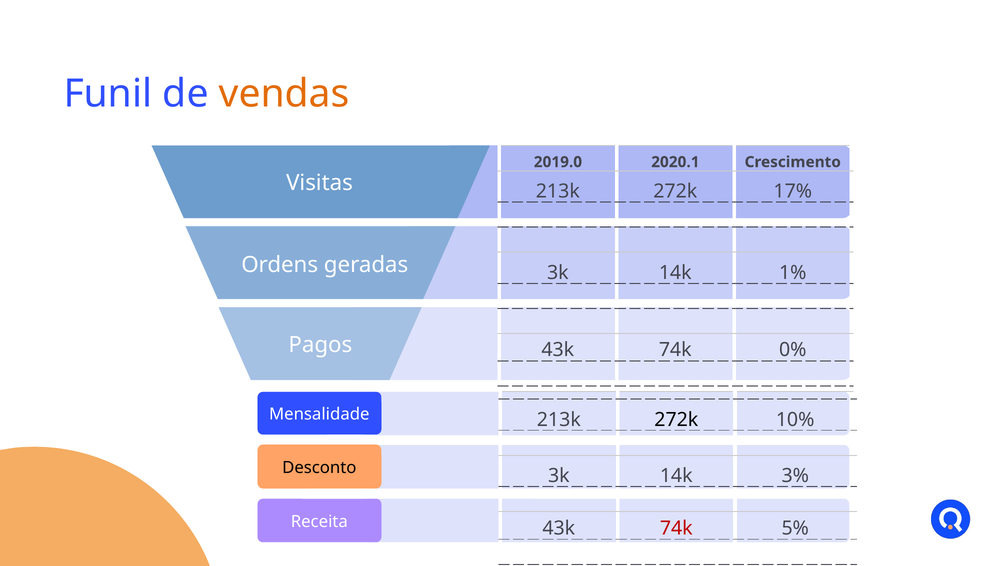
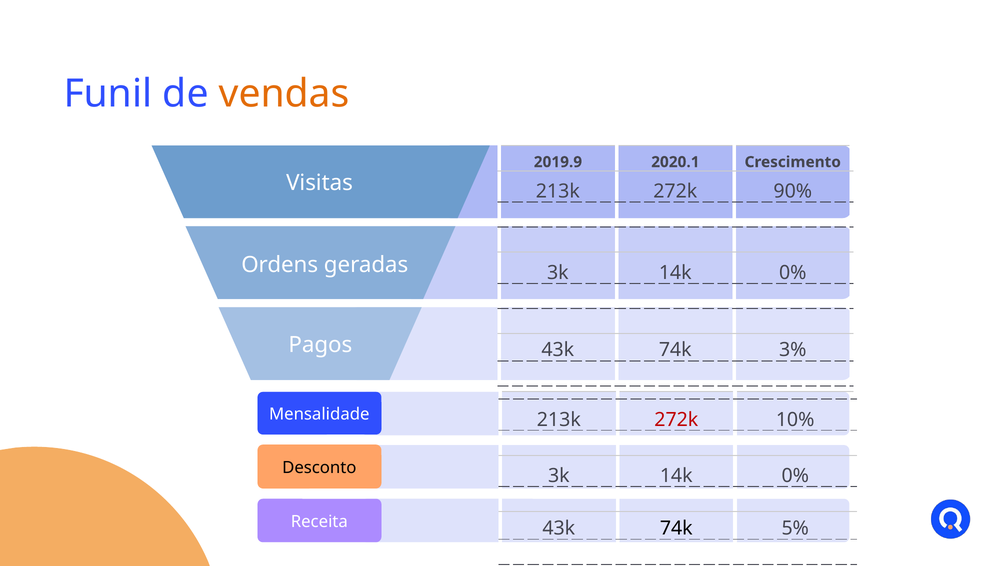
2019.0: 2019.0 -> 2019.9 (558, 162)
17%: 17% -> 90% (793, 191)
1%: 1% -> 0% (793, 273)
0%: 0% -> 3% (793, 350)
272k colour: black -> red (676, 420)
3%: 3% -> 0% (795, 476)
74k colour: red -> black (676, 528)
